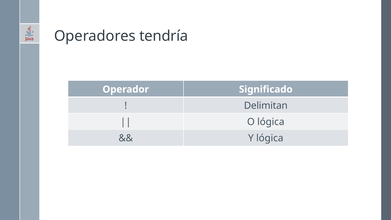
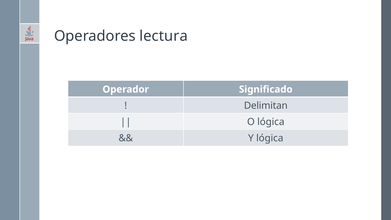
tendría: tendría -> lectura (164, 36)
